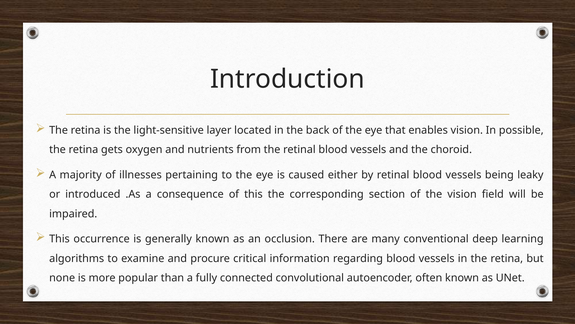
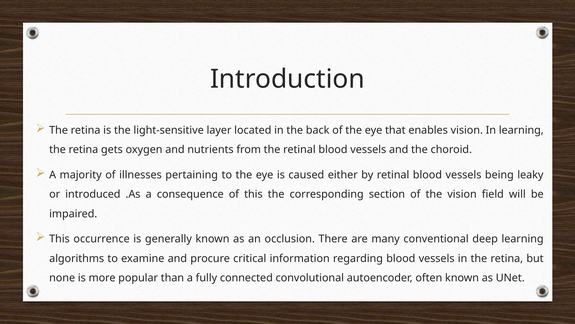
In possible: possible -> learning (521, 130)
